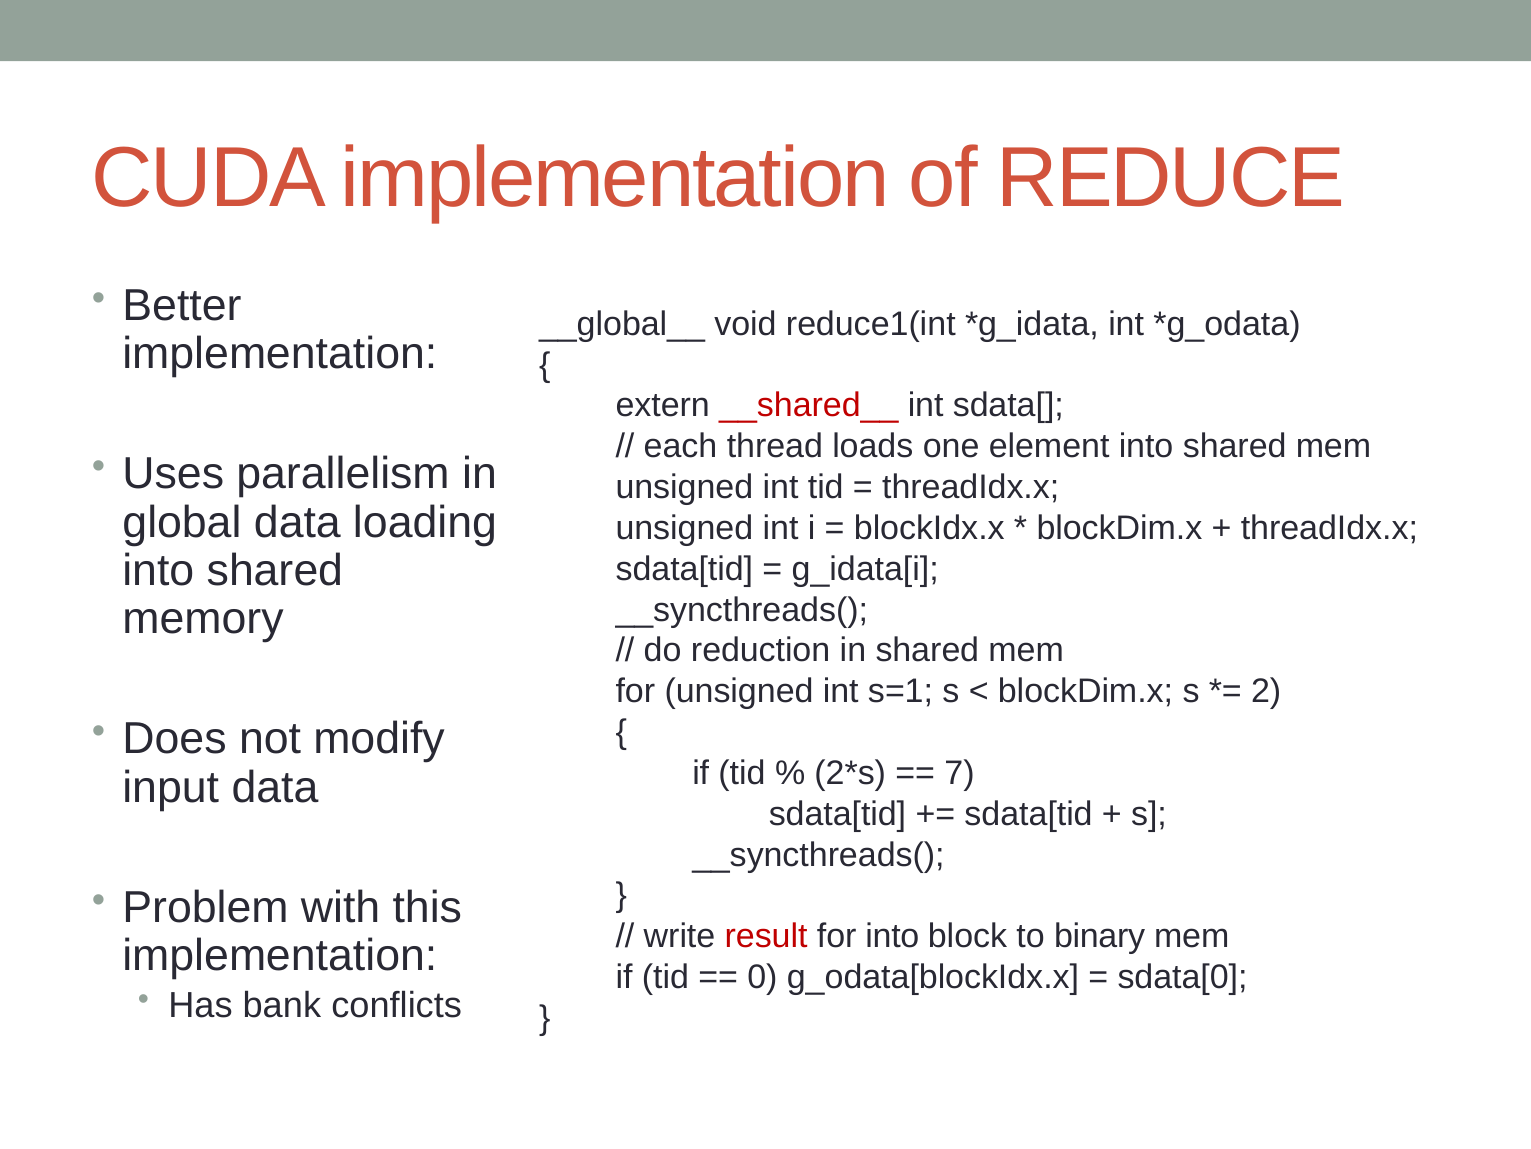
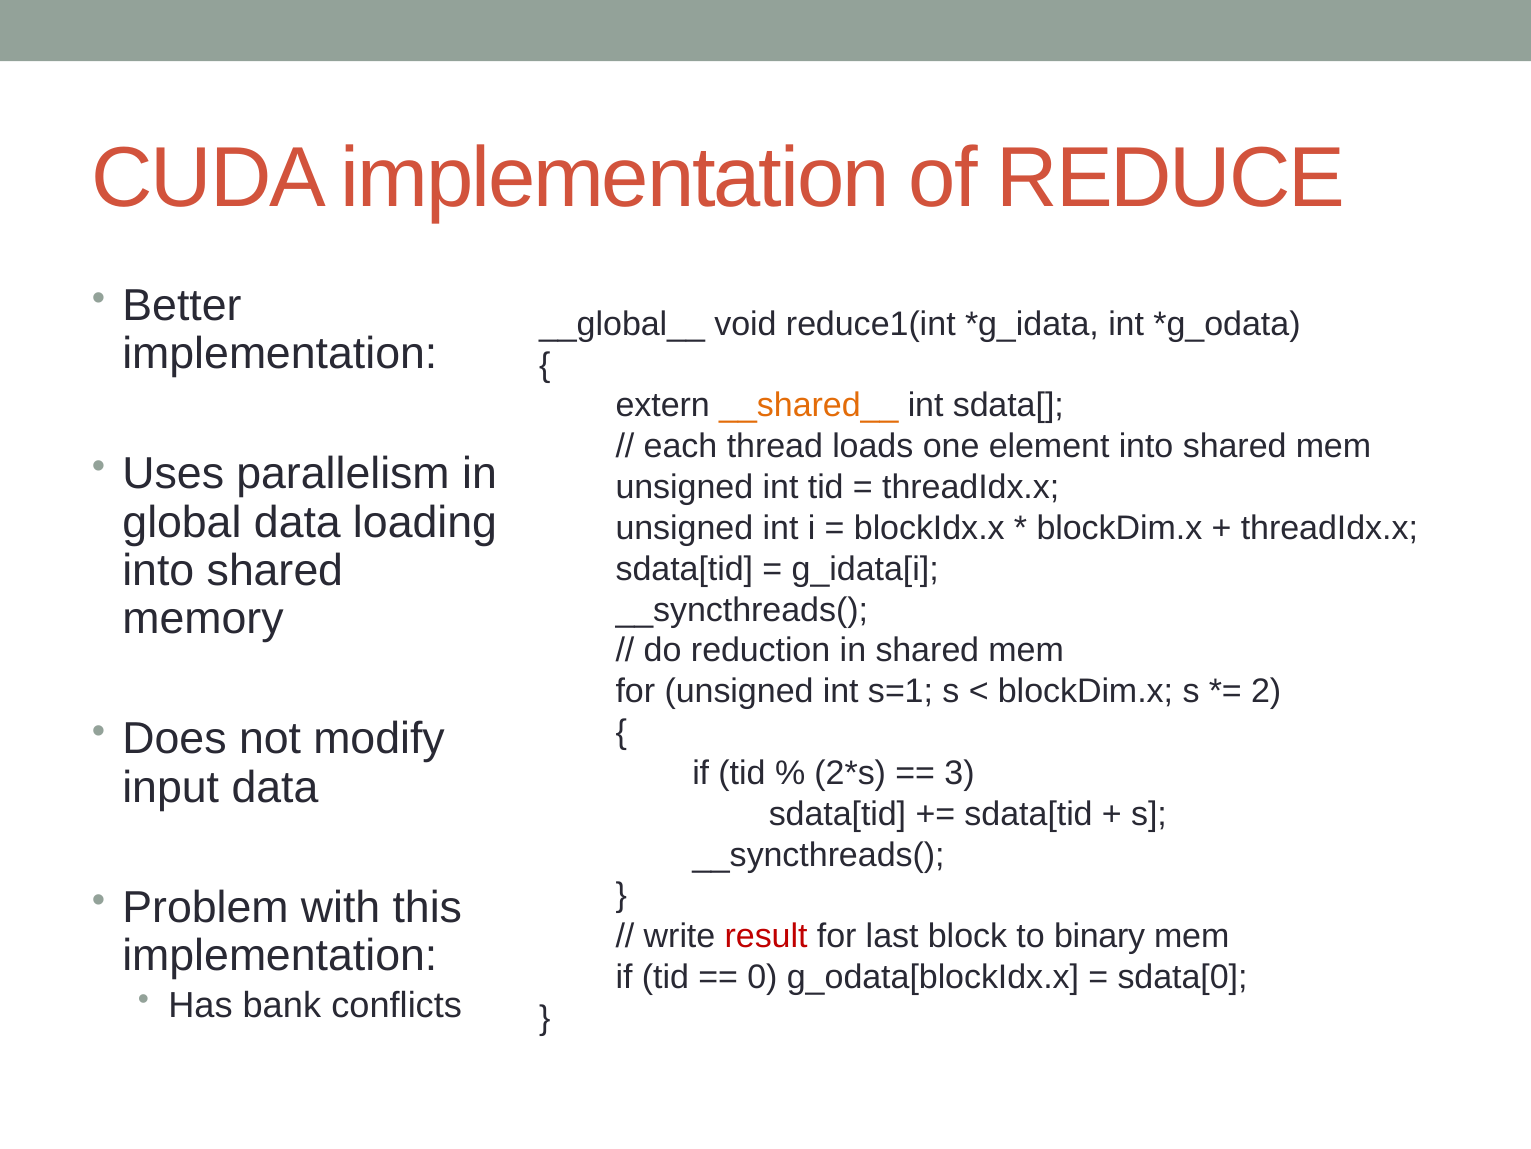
__shared__ colour: red -> orange (809, 405)
7: 7 -> 3 (959, 773)
for into: into -> last (892, 936)
